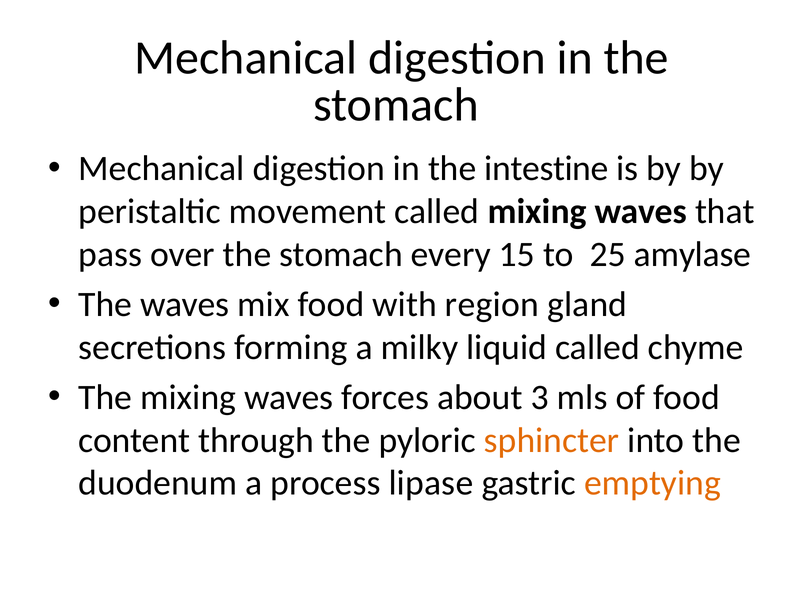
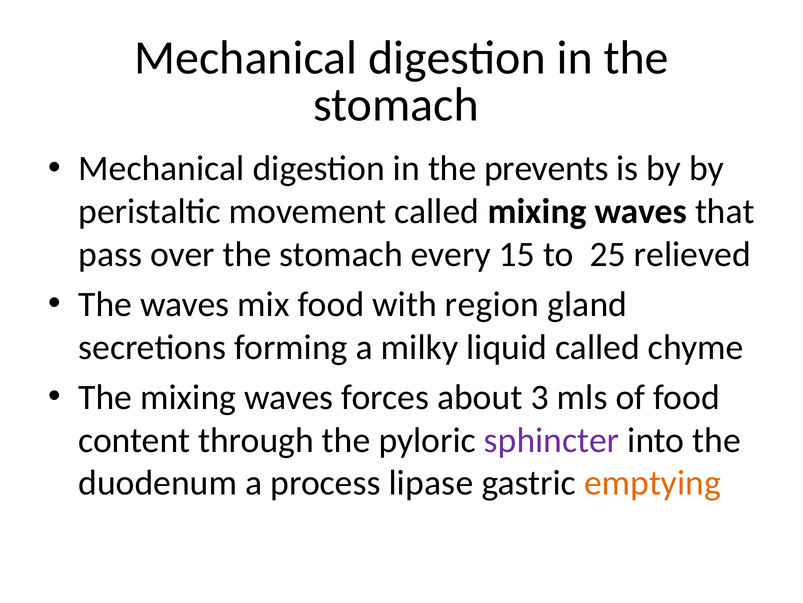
intestine: intestine -> prevents (546, 168)
amylase: amylase -> relieved (692, 254)
sphincter colour: orange -> purple (552, 440)
